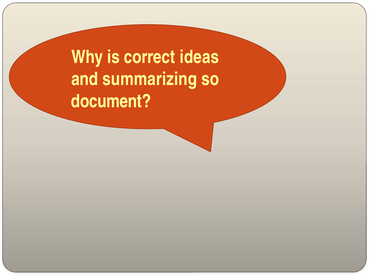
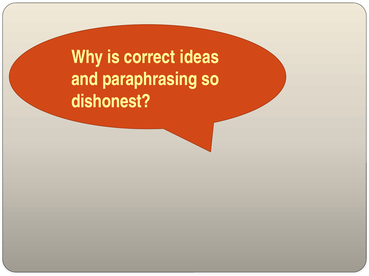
summarizing: summarizing -> paraphrasing (150, 79)
document: document -> dishonest (111, 101)
